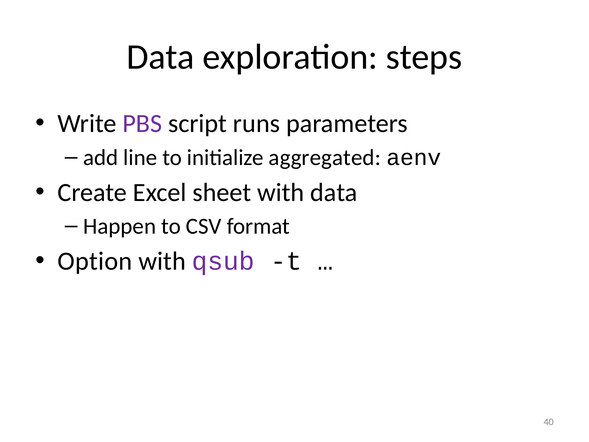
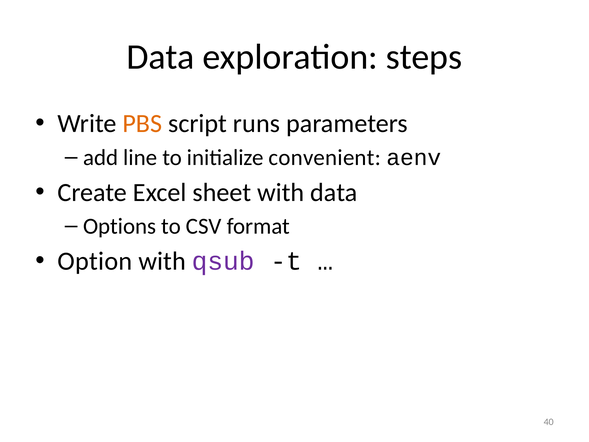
PBS colour: purple -> orange (142, 124)
aggregated: aggregated -> convenient (325, 157)
Happen: Happen -> Options (120, 226)
